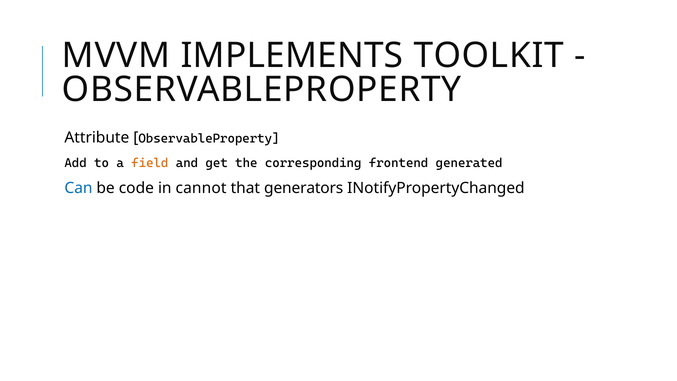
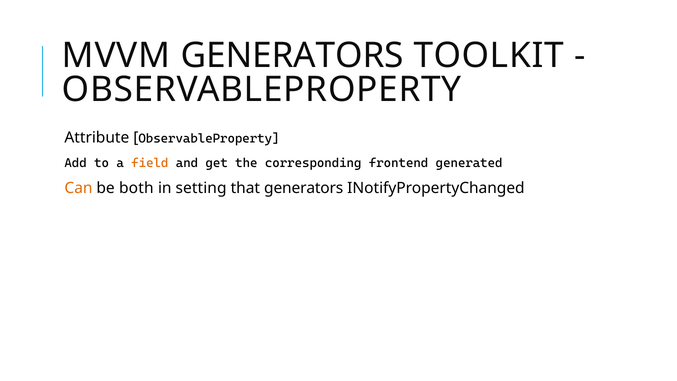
MVVM IMPLEMENTS: IMPLEMENTS -> GENERATORS (292, 56)
Can colour: blue -> orange (79, 188)
code: code -> both (136, 188)
cannot: cannot -> setting (201, 188)
